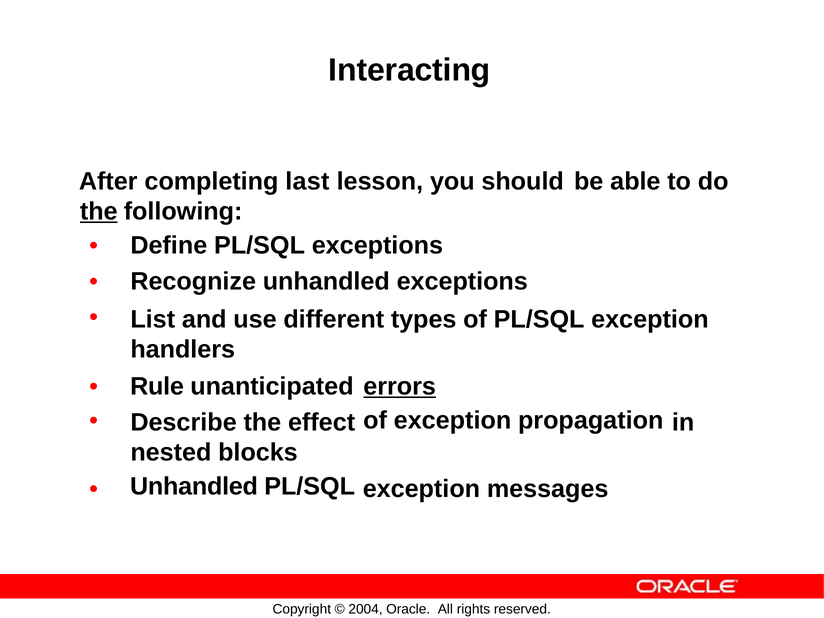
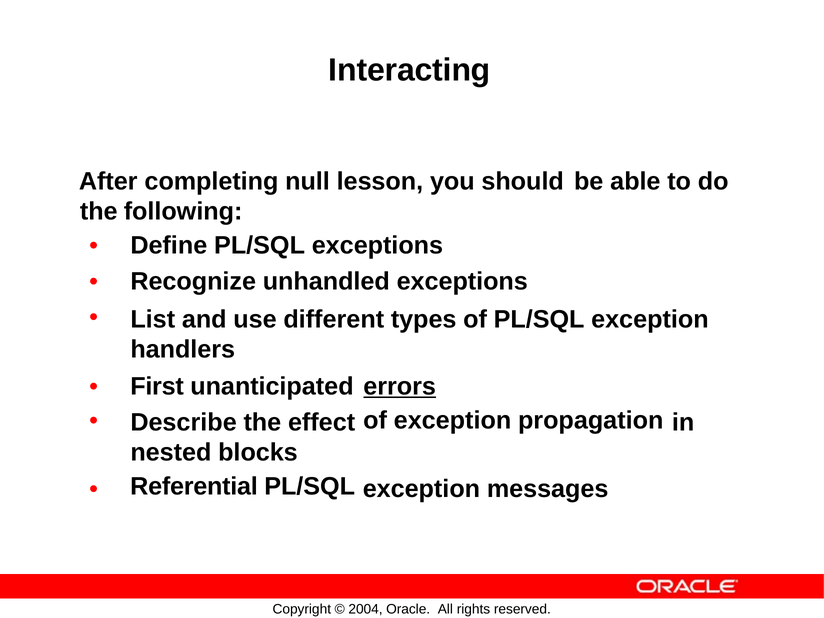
last: last -> null (307, 181)
the underline: present -> none (99, 211)
Rule: Rule -> First (157, 386)
Unhandled: Unhandled -> Referential (194, 487)
